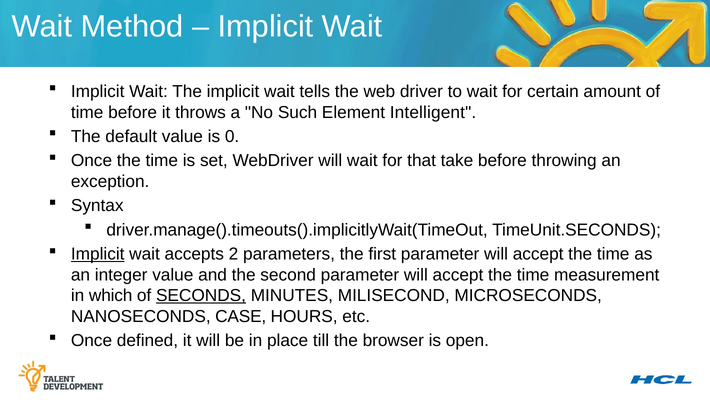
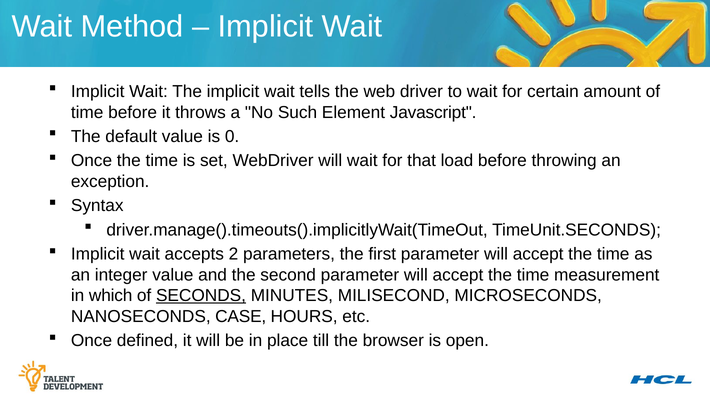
Intelligent: Intelligent -> Javascript (433, 112)
take: take -> load (457, 160)
Implicit underline: present -> none (98, 254)
